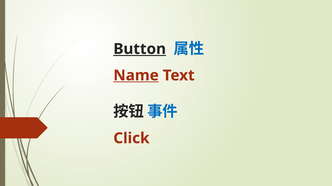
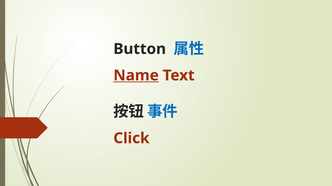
Button underline: present -> none (140, 49)
